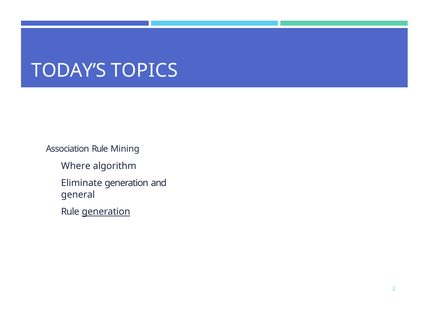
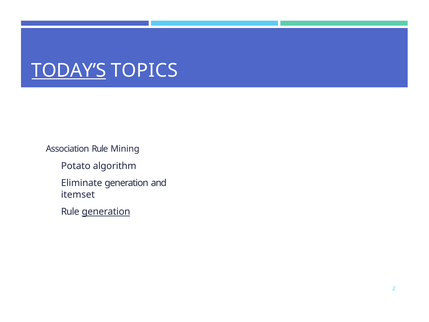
TODAY’S underline: none -> present (69, 71)
Where: Where -> Potato (76, 166)
general: general -> itemset (78, 194)
